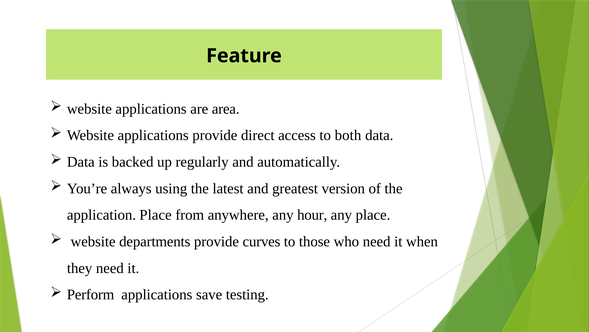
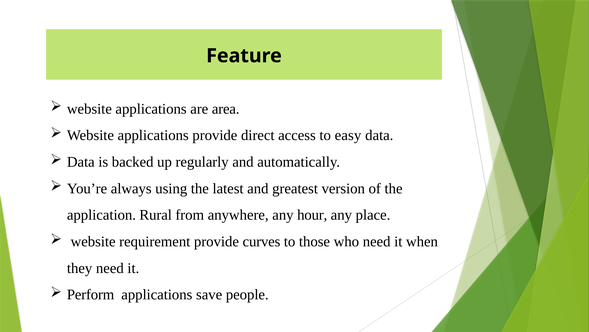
both: both -> easy (348, 135)
application Place: Place -> Rural (156, 215)
departments: departments -> requirement (155, 241)
testing: testing -> people (247, 294)
